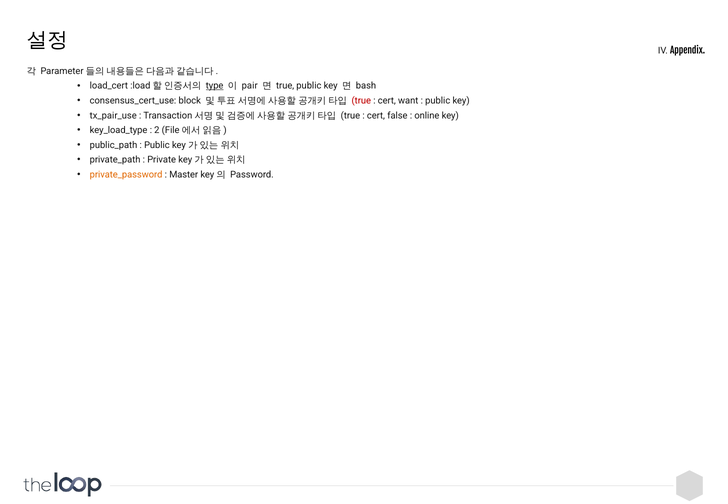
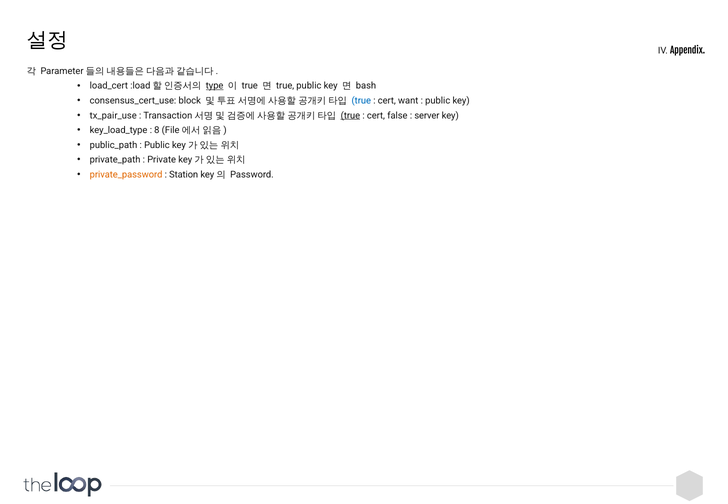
pair: pair -> true (250, 86)
true colour: red -> blue (361, 101)
true underline: none -> present (350, 115)
online: online -> server (427, 115)
2: 2 -> 8 (157, 130)
Master: Master -> Station (184, 174)
